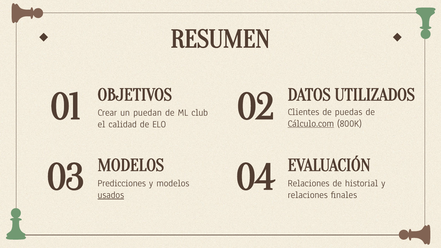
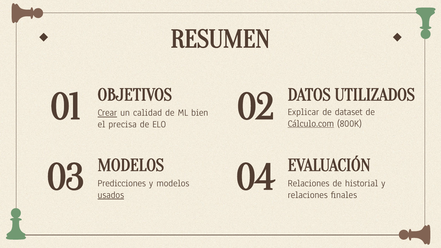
Clientes: Clientes -> Explicar (303, 112)
puedas: puedas -> dataset (349, 112)
Crear underline: none -> present (107, 113)
puedan: puedan -> calidad (148, 113)
club: club -> bien (200, 113)
calidad: calidad -> precisa (123, 124)
